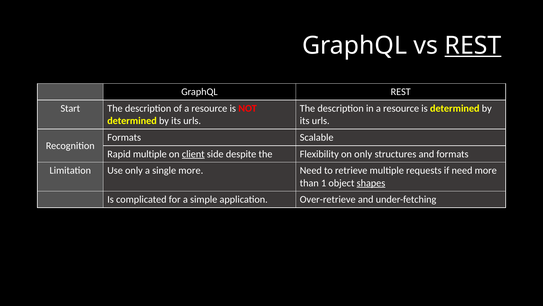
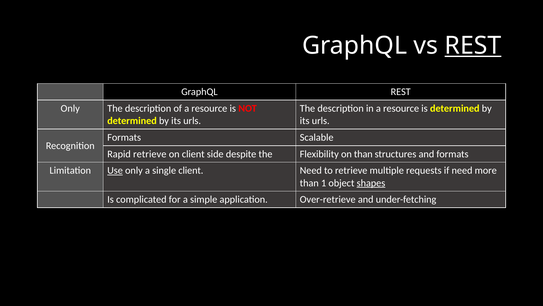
Start: Start -> Only (70, 108)
Rapid multiple: multiple -> retrieve (150, 154)
client underline: present -> none (193, 154)
on only: only -> than (363, 154)
Use underline: none -> present (115, 170)
single more: more -> client (191, 170)
